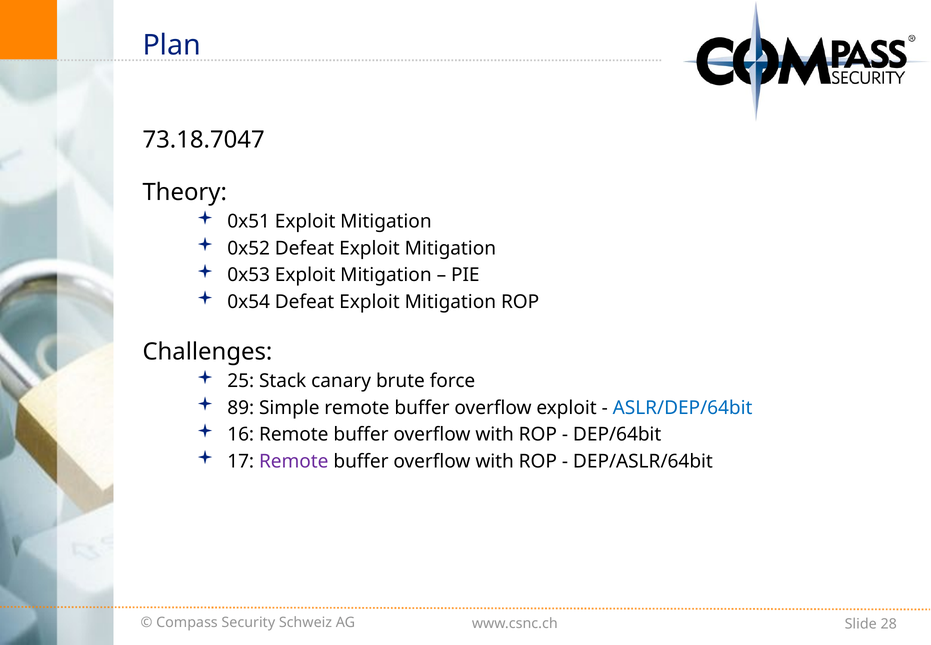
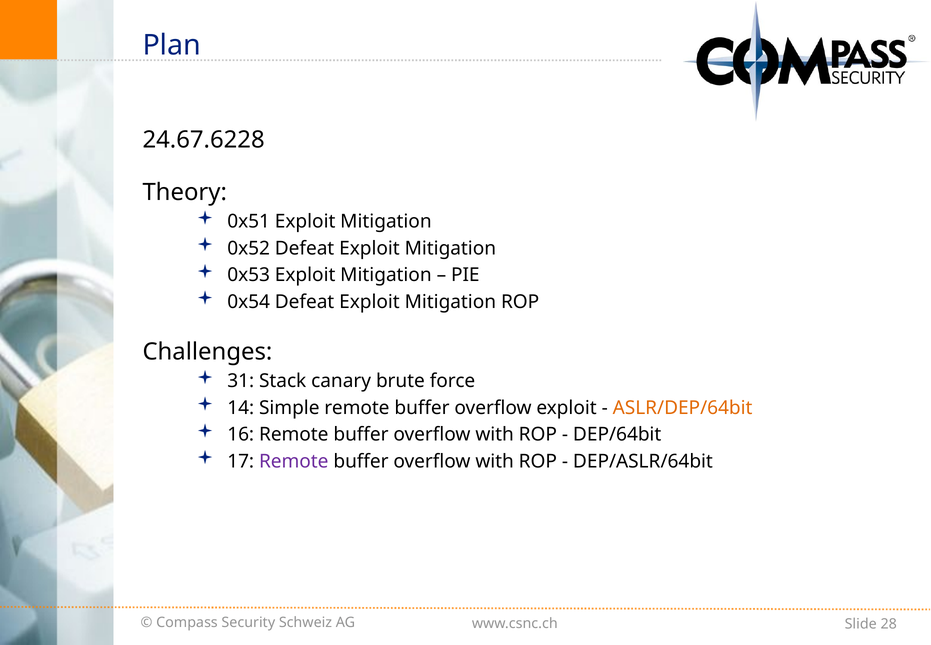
73.18.7047: 73.18.7047 -> 24.67.6228 (204, 140)
25: 25 -> 31 (241, 381)
89: 89 -> 14 (241, 408)
ASLR/DEP/64bit colour: blue -> orange (683, 408)
